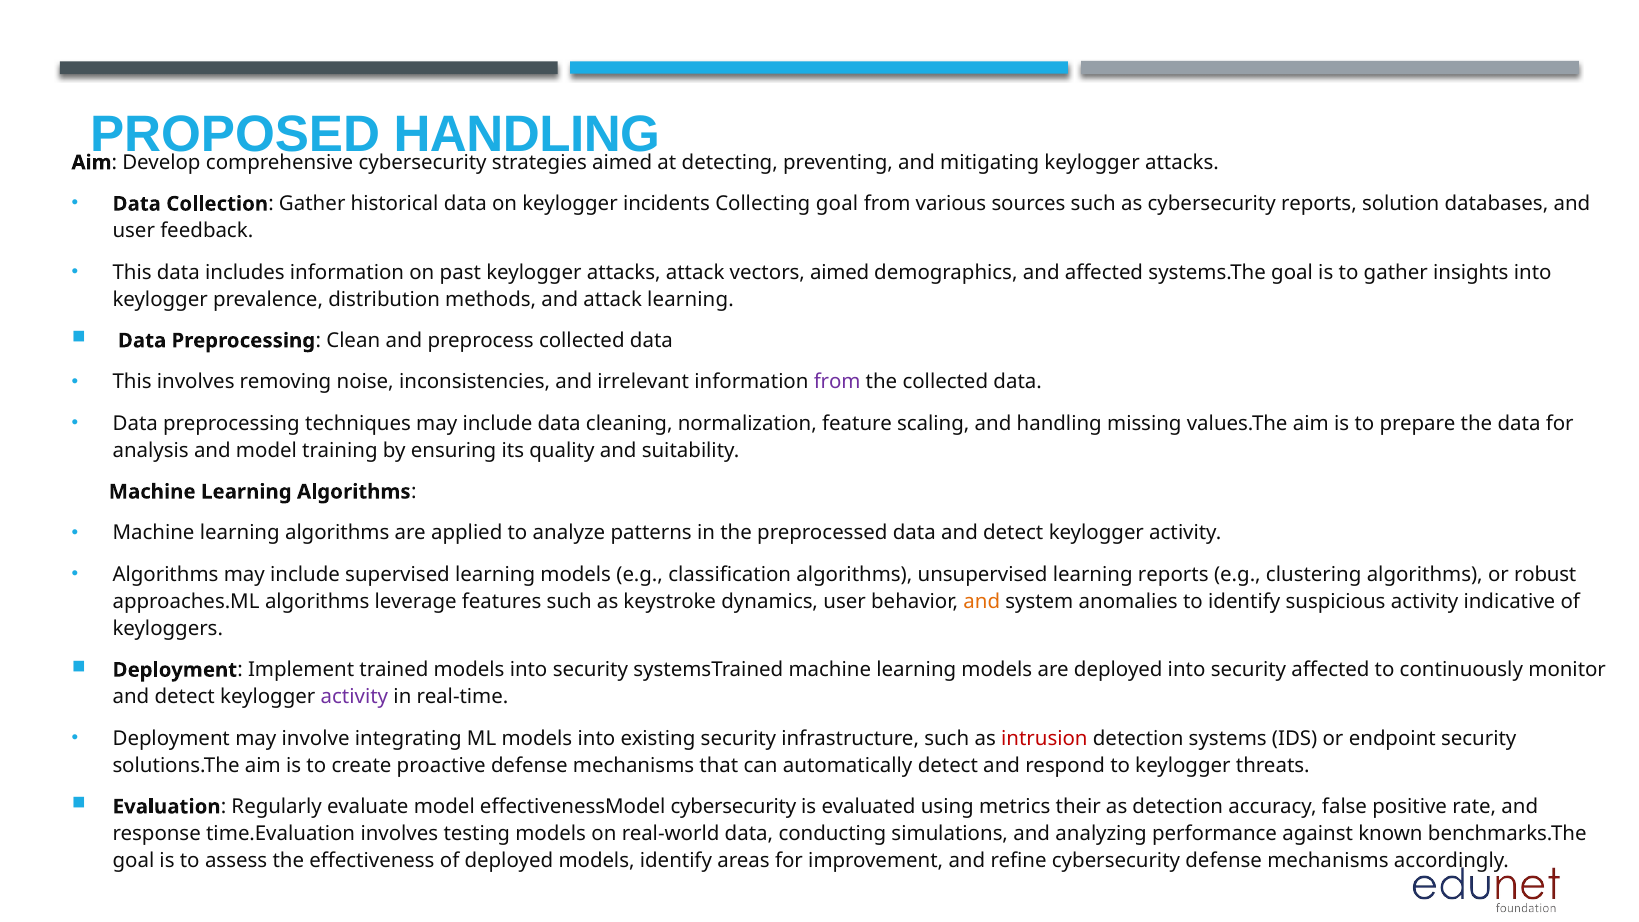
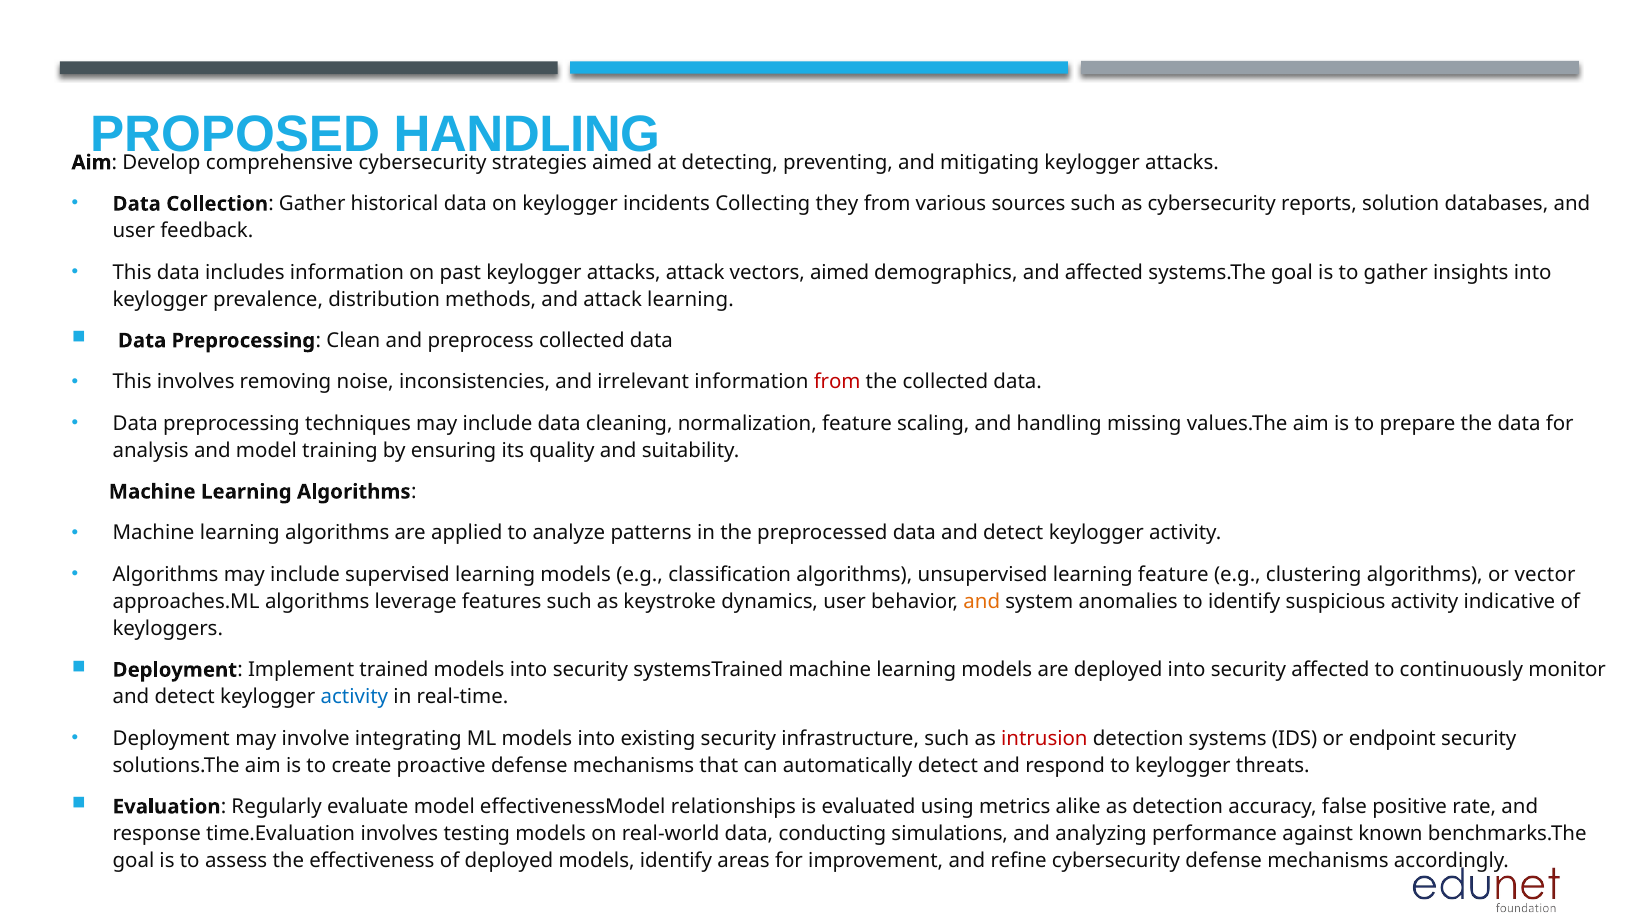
Collecting goal: goal -> they (837, 204)
from colour: purple -> red (837, 382)
learning reports: reports -> feature (1173, 575)
robust: robust -> vector (1545, 575)
activity colour: purple -> blue (354, 697)
effectivenessModel cybersecurity: cybersecurity -> relationships (733, 807)
their: their -> alike (1078, 807)
